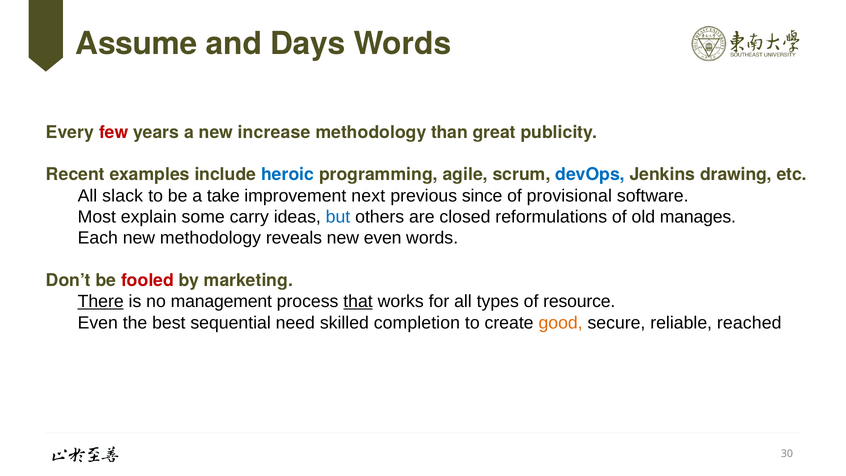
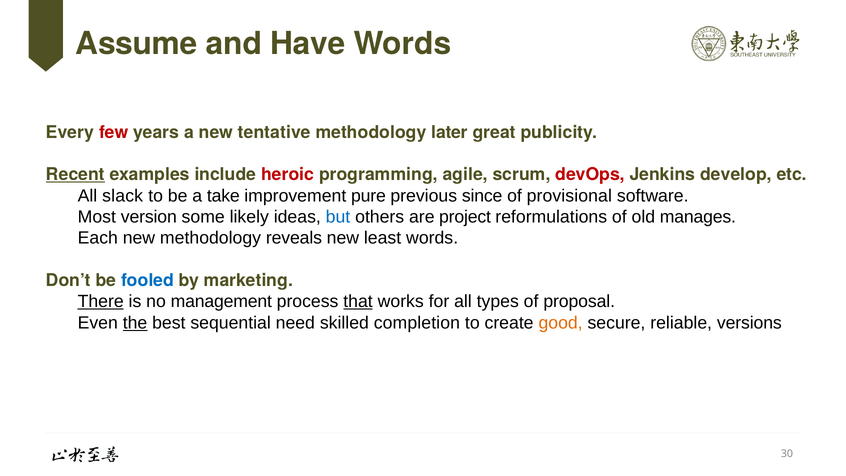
Days: Days -> Have (308, 44)
increase: increase -> tentative (274, 132)
than: than -> later (450, 132)
Recent underline: none -> present (75, 175)
heroic colour: blue -> red (288, 175)
devOps colour: blue -> red (590, 175)
drawing: drawing -> develop (736, 175)
next: next -> pure (368, 196)
explain: explain -> version (149, 217)
carry: carry -> likely (249, 217)
closed: closed -> project (465, 217)
new even: even -> least (383, 238)
fooled colour: red -> blue (148, 280)
resource: resource -> proposal (579, 301)
the underline: none -> present (135, 323)
reached: reached -> versions (749, 323)
